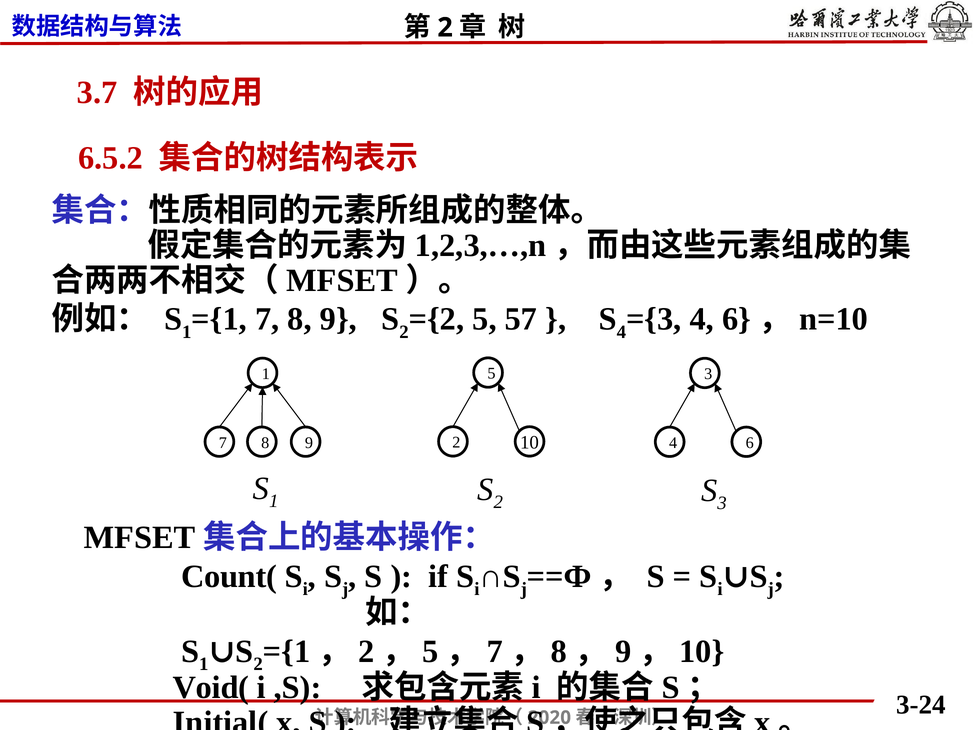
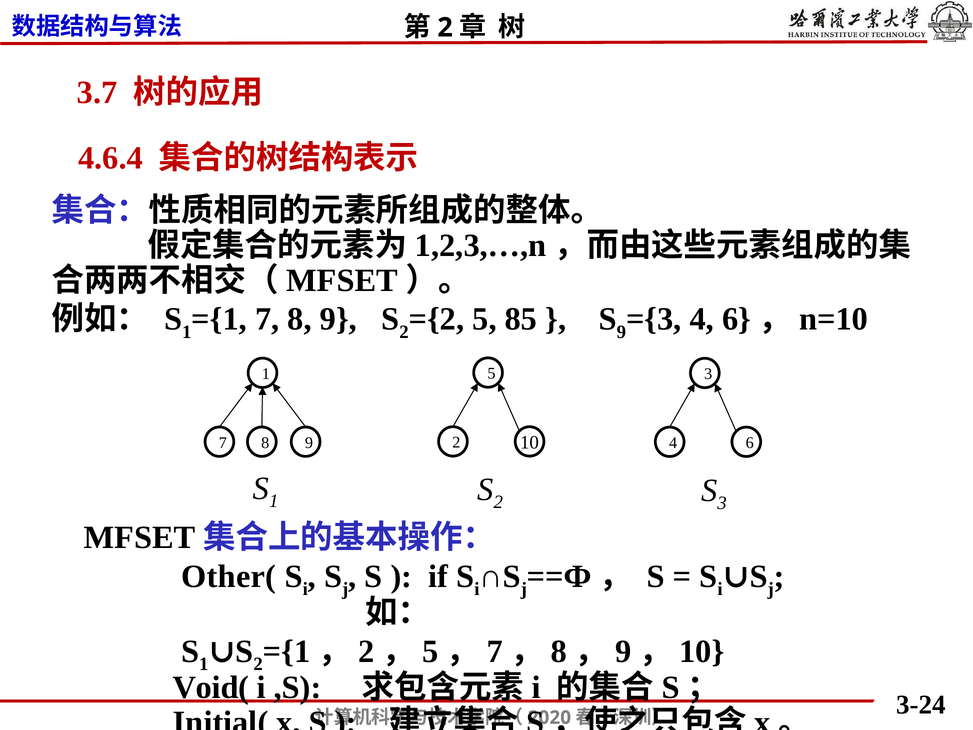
6.5.2: 6.5.2 -> 4.6.4 (111, 158)
57: 57 -> 85 (521, 319)
S 4: 4 -> 9 (621, 332)
Count(: Count( -> Other( (229, 576)
